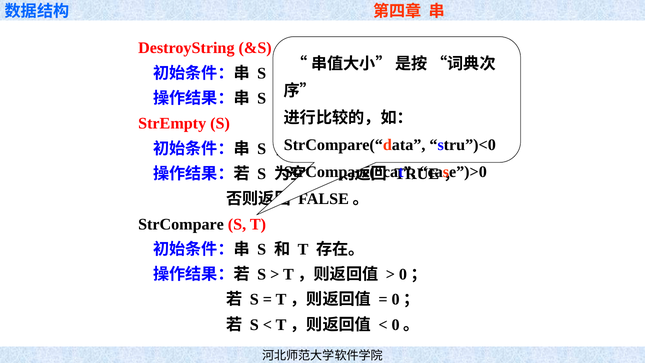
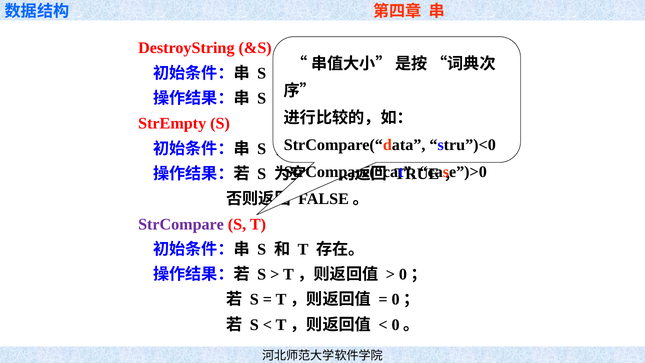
StrCompare colour: black -> purple (181, 224)
